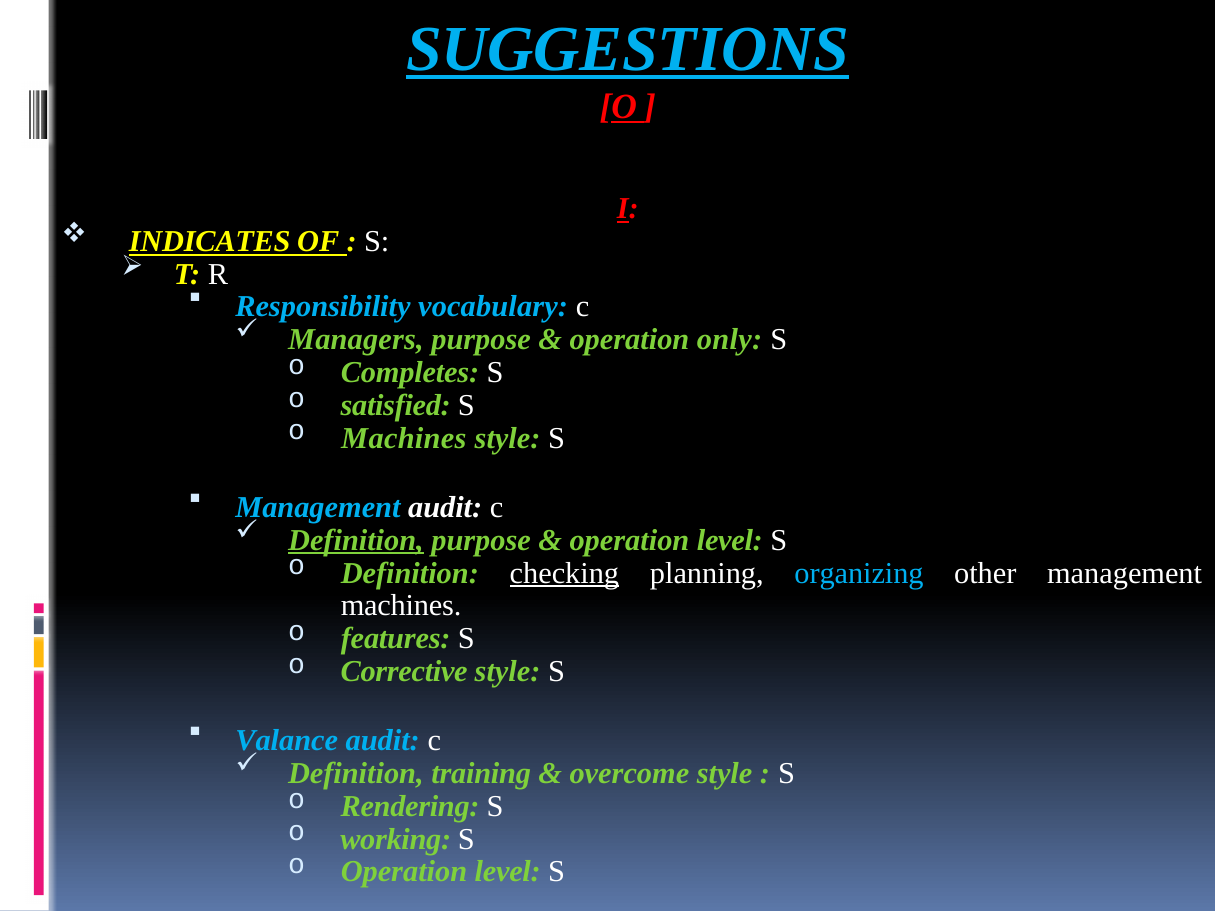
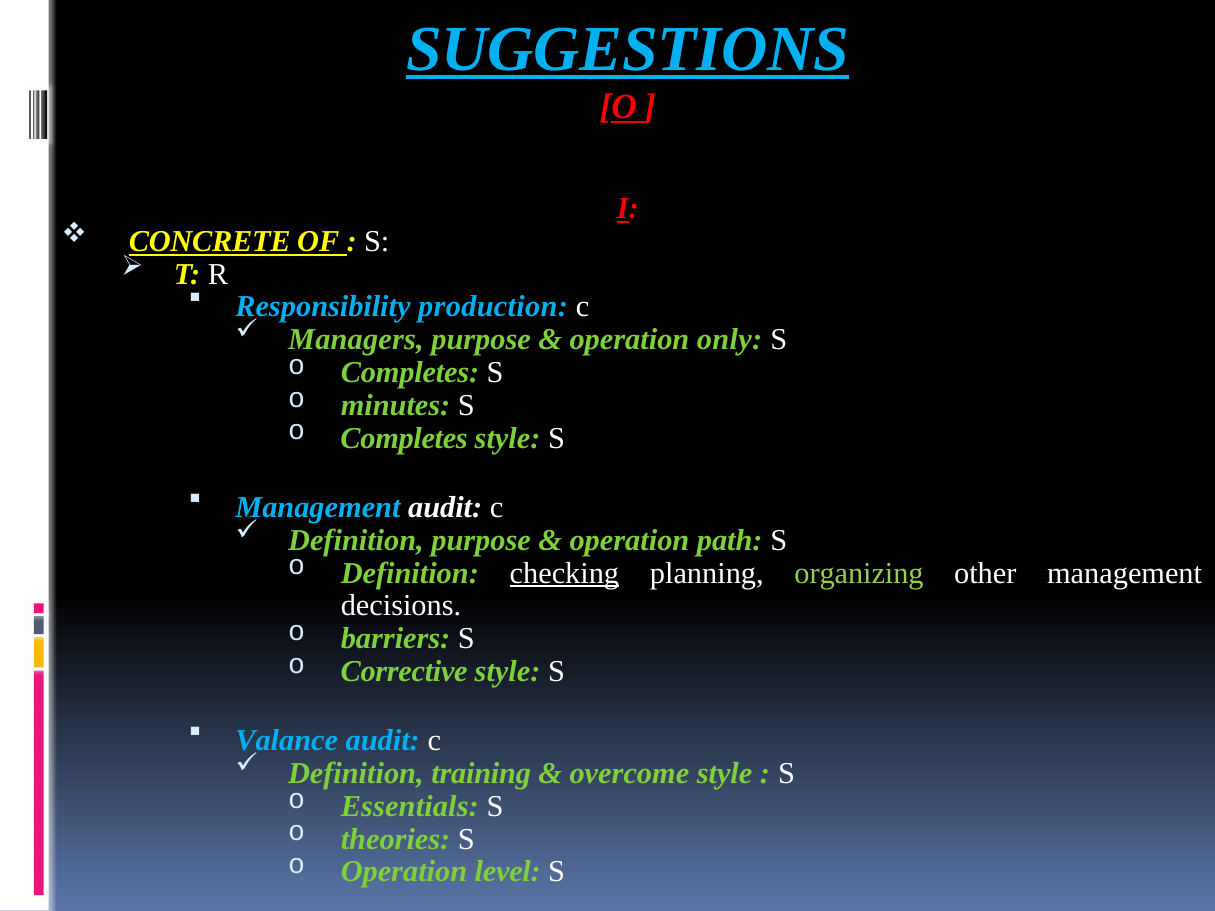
INDICATES: INDICATES -> CONCRETE (210, 241)
vocabulary: vocabulary -> production (493, 307)
satisfied: satisfied -> minutes (396, 405)
Machines: Machines -> Completes (404, 438)
Definition underline: present -> none (356, 540)
level: level -> path (730, 540)
organizing colour: light blue -> light green (859, 573)
machines: machines -> decisions (401, 606)
features: features -> barriers (396, 639)
Rendering: Rendering -> Essentials (410, 807)
working: working -> theories (396, 839)
